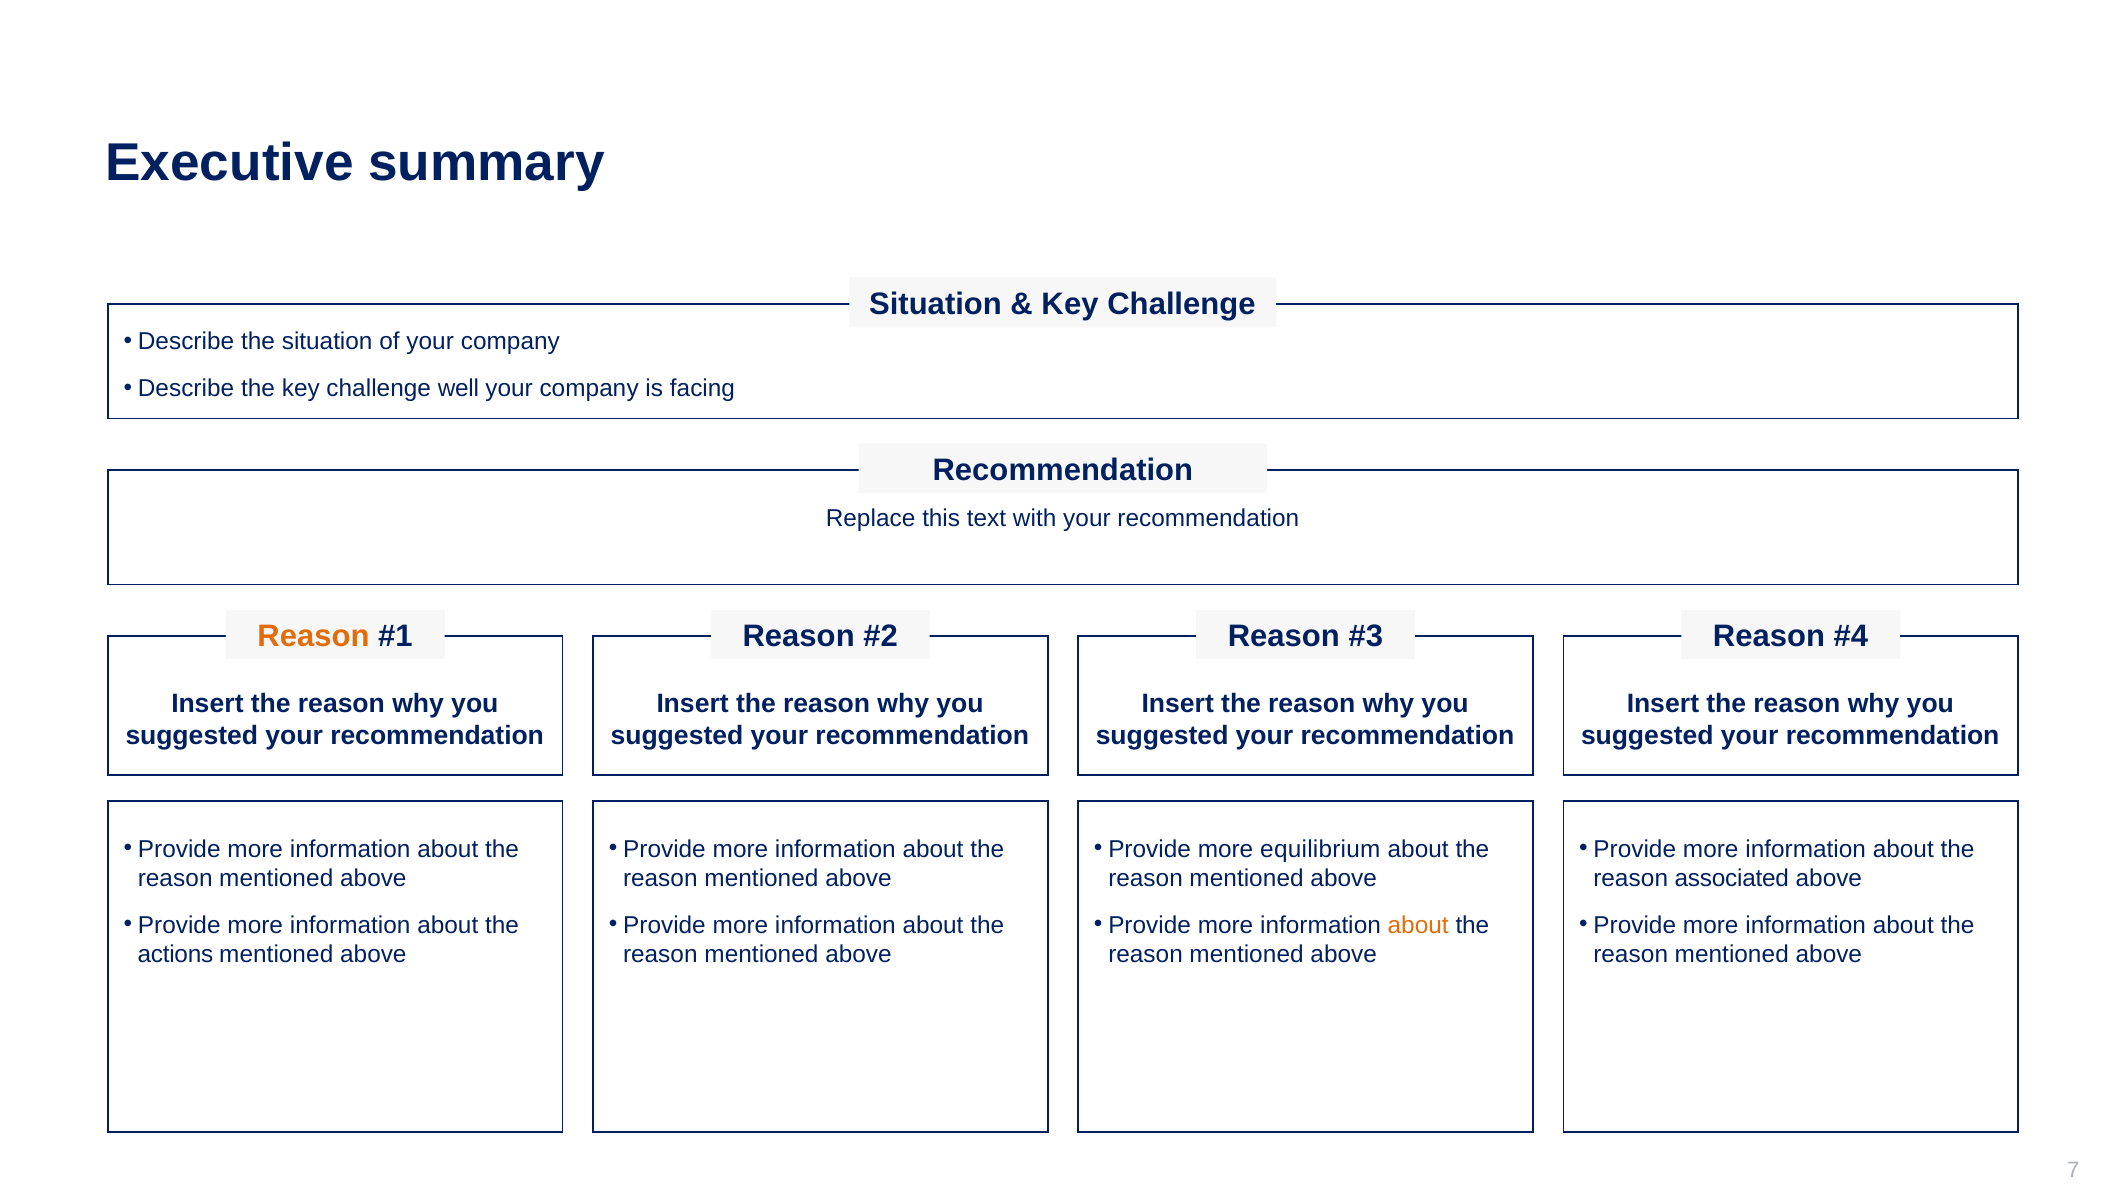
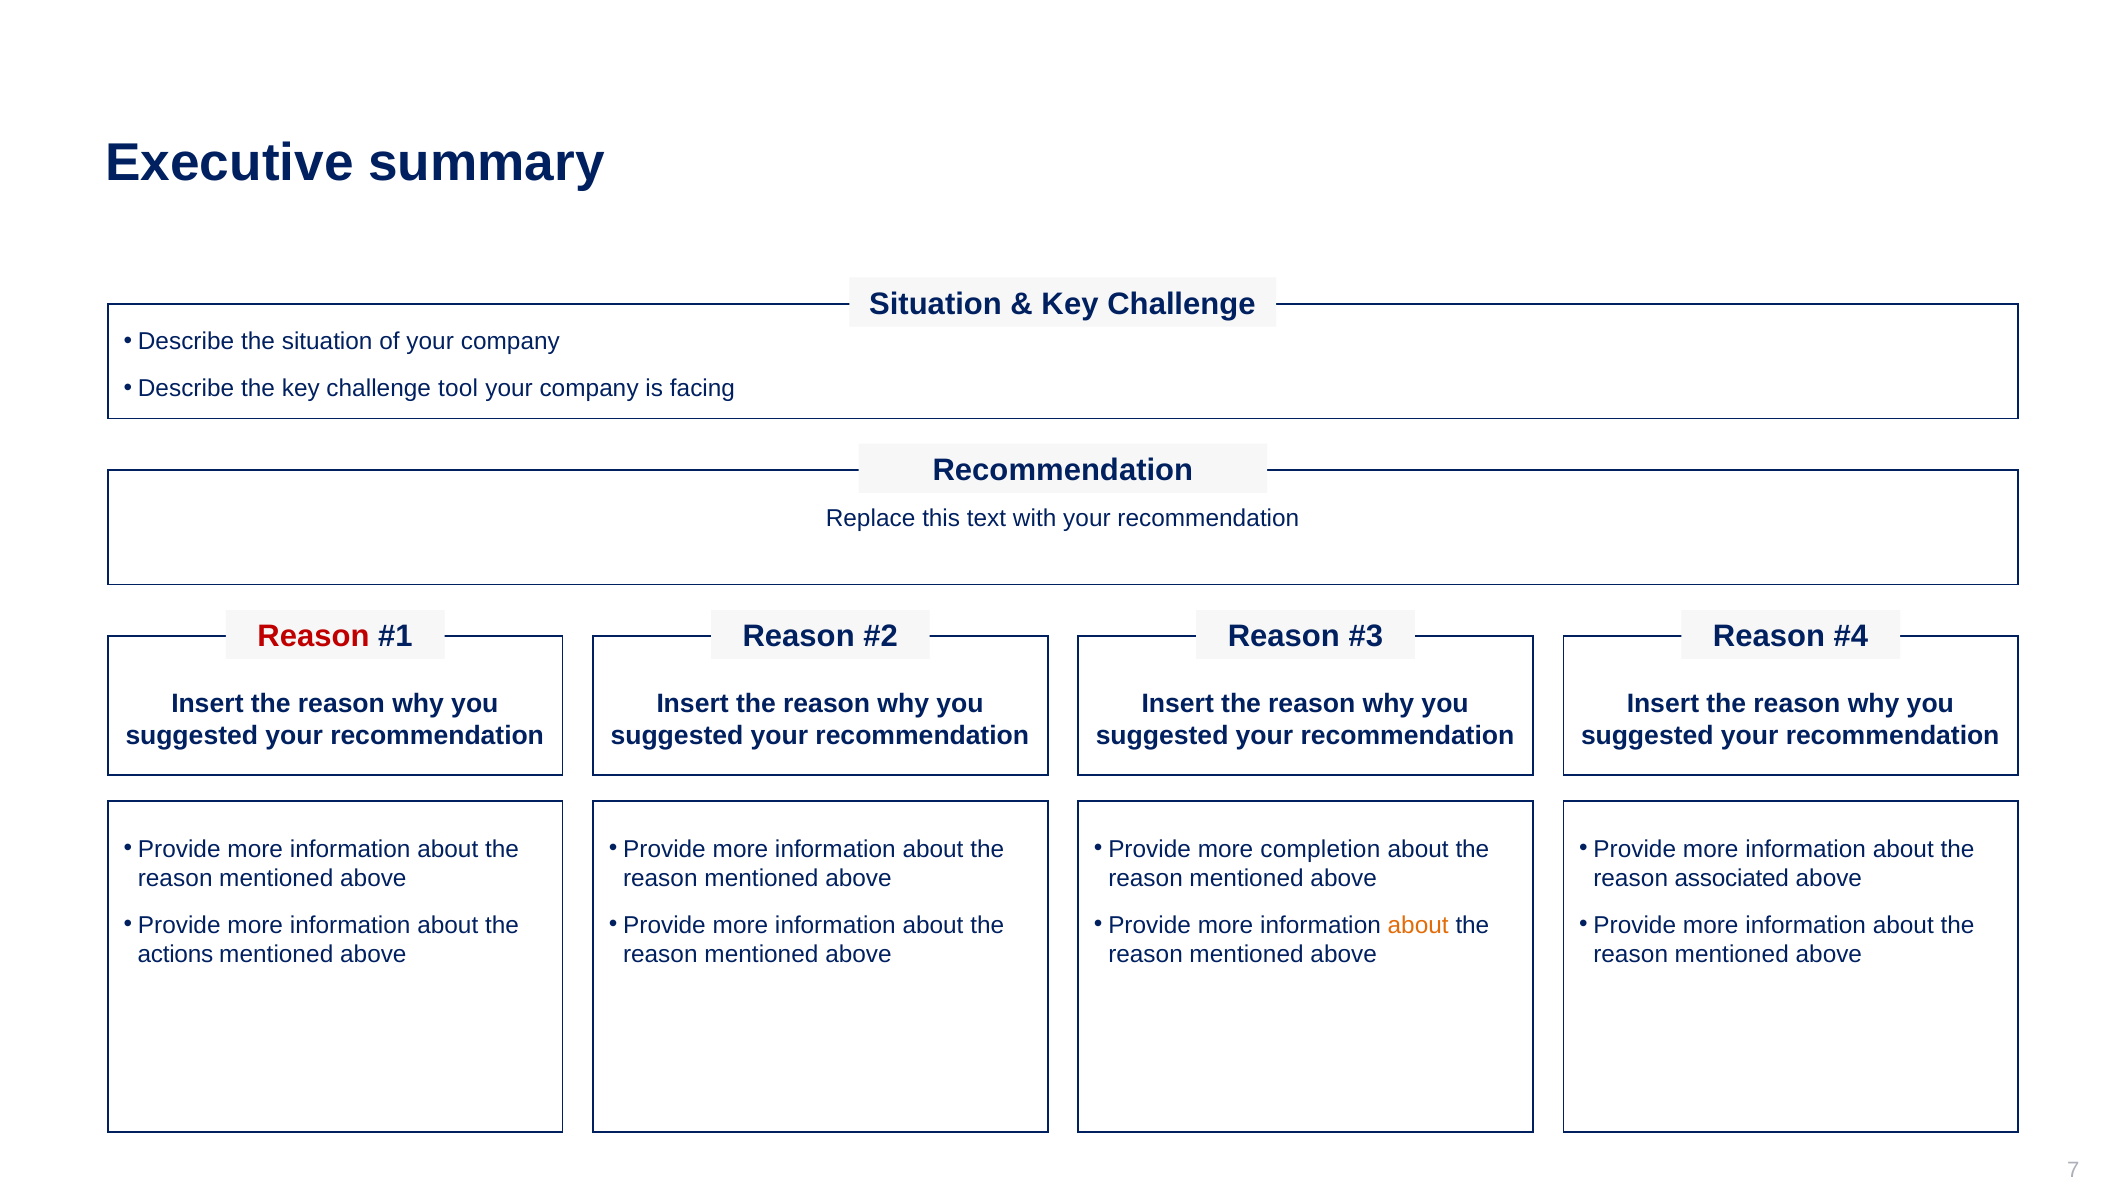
well: well -> tool (458, 389)
Reason colour: orange -> red (313, 637)
equilibrium: equilibrium -> completion (1320, 849)
